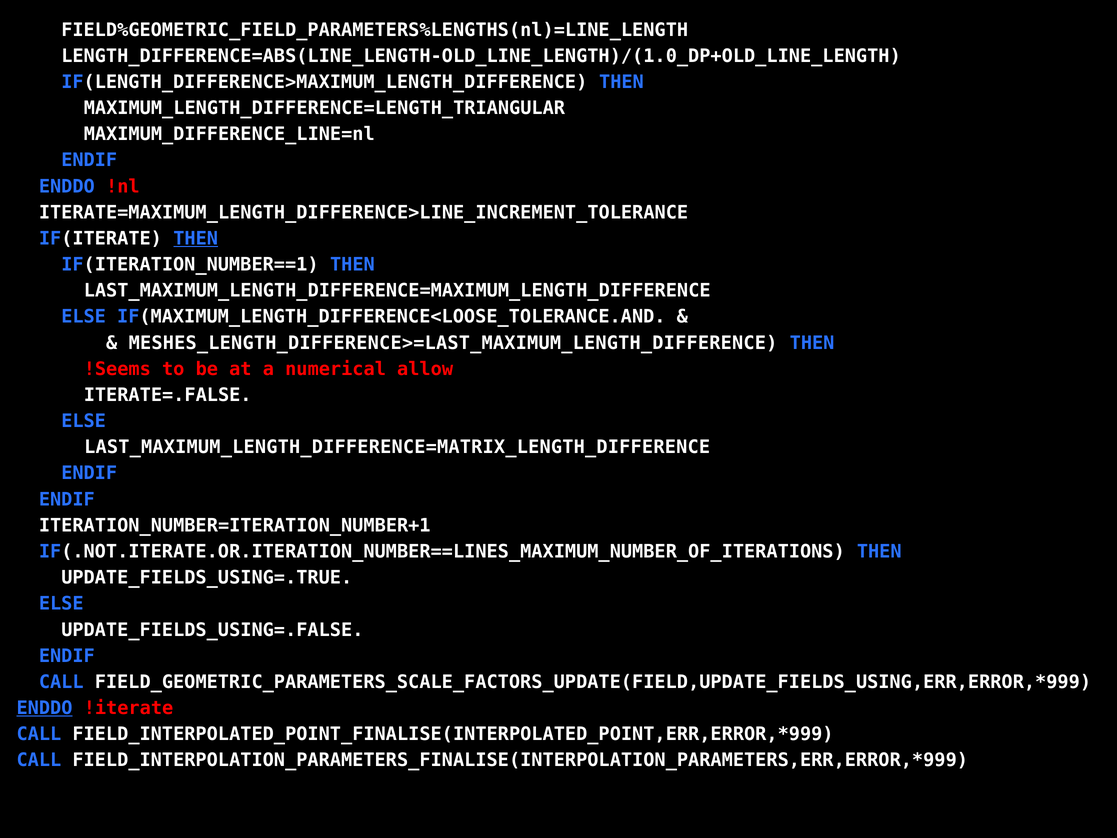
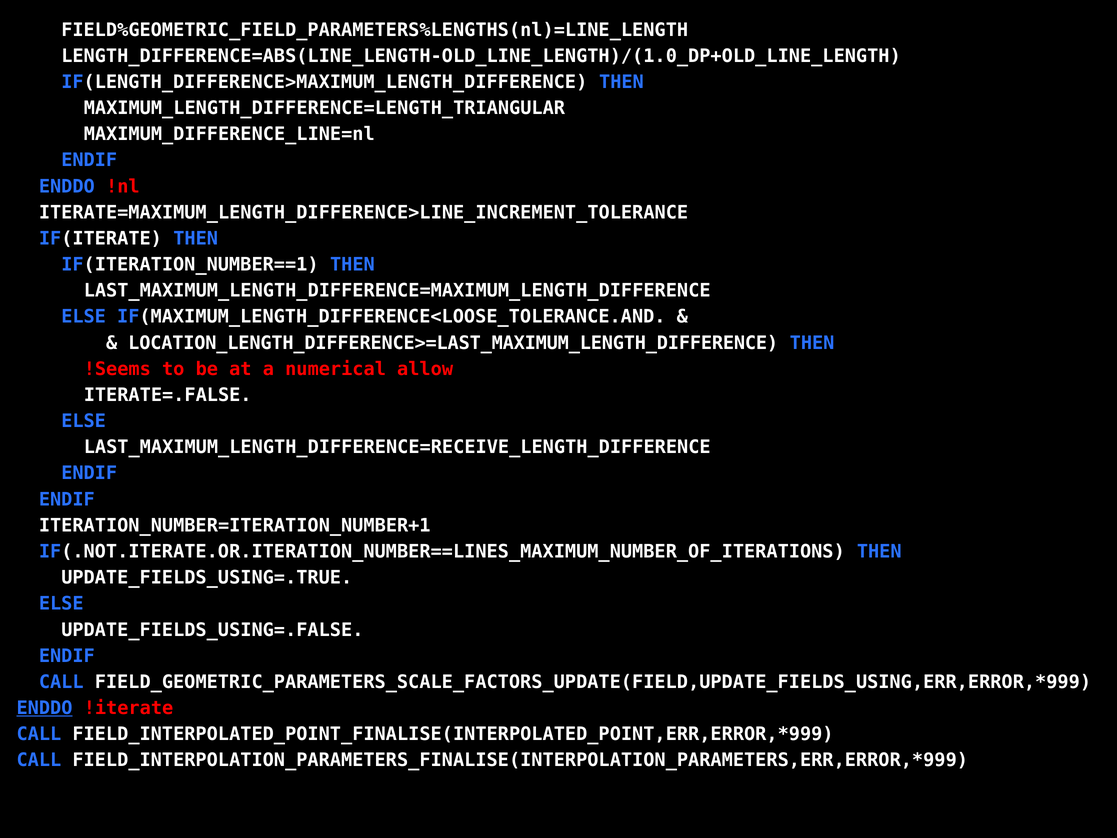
THEN underline: present -> none (196, 239)
MESHES_LENGTH_DIFFERENCE>=LAST_MAXIMUM_LENGTH_DIFFERENCE: MESHES_LENGTH_DIFFERENCE>=LAST_MAXIMUM_LENGTH_DIFFERENCE -> LOCATION_LENGTH_DIFFERENCE>=LAST_MAXIMUM_LENGTH_DIFFERENCE (453, 343)
LAST_MAXIMUM_LENGTH_DIFFERENCE=MATRIX_LENGTH_DIFFERENCE: LAST_MAXIMUM_LENGTH_DIFFERENCE=MATRIX_LENGTH_DIFFERENCE -> LAST_MAXIMUM_LENGTH_DIFFERENCE=RECEIVE_LENGTH_DIFFERENCE (397, 447)
